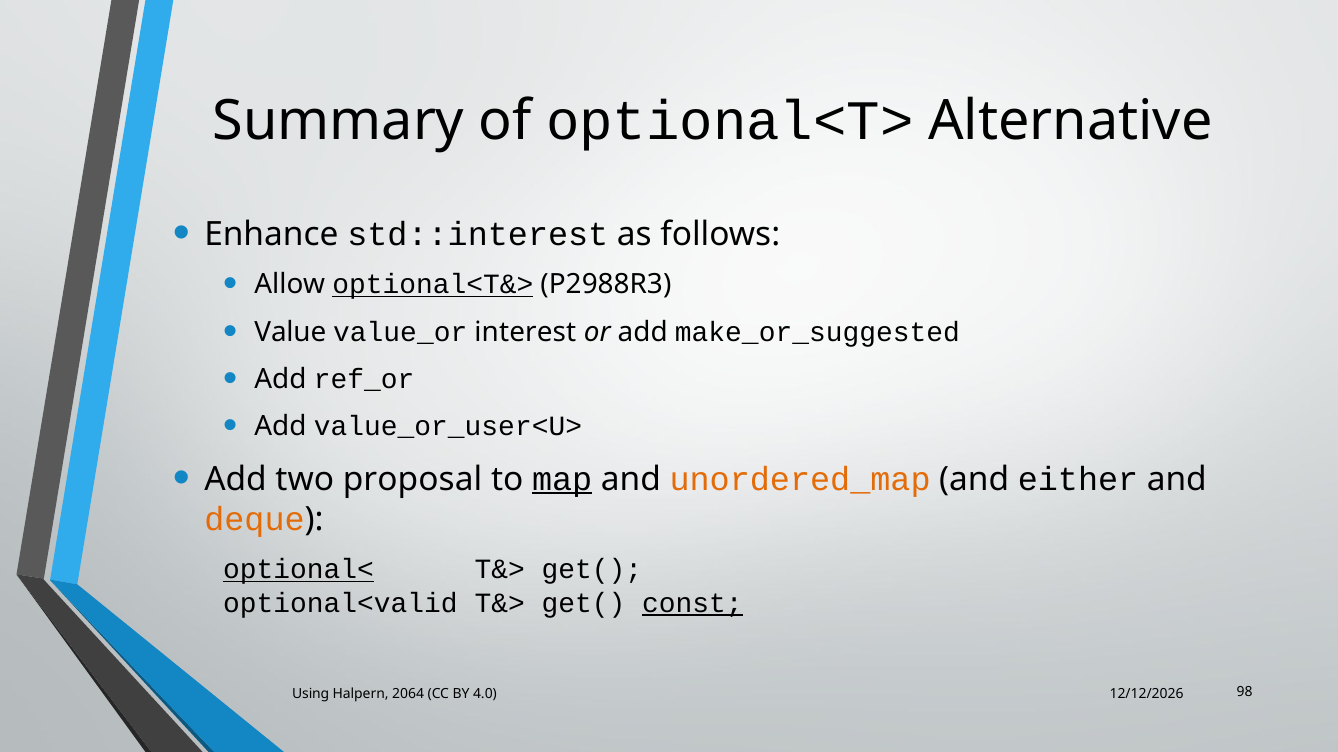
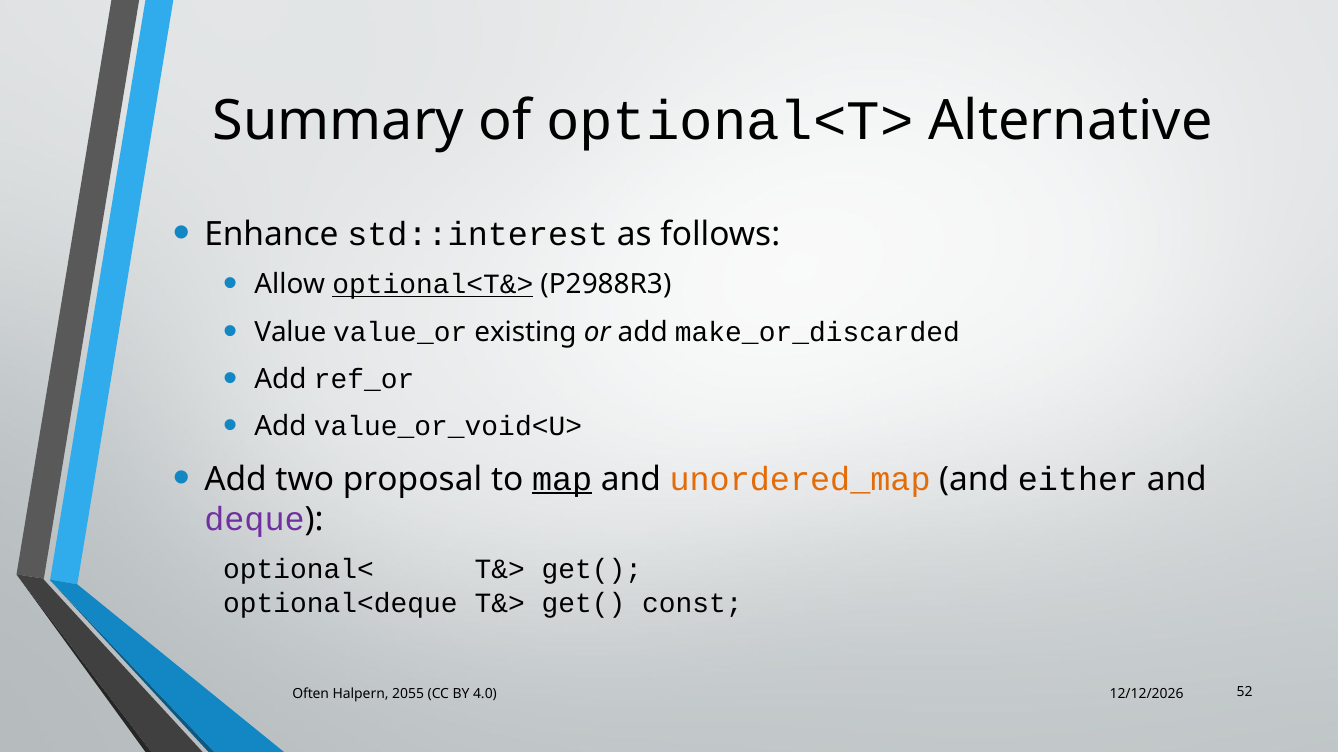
interest: interest -> existing (525, 332)
make_or_suggested: make_or_suggested -> make_or_discarded (817, 332)
value_or_user<U>: value_or_user<U> -> value_or_void<U> (448, 427)
deque colour: orange -> purple (254, 520)
optional< underline: present -> none (298, 570)
optional<valid: optional<valid -> optional<deque (340, 603)
const underline: present -> none (692, 603)
Using: Using -> Often (311, 694)
2064: 2064 -> 2055 (408, 694)
98: 98 -> 52 (1245, 692)
